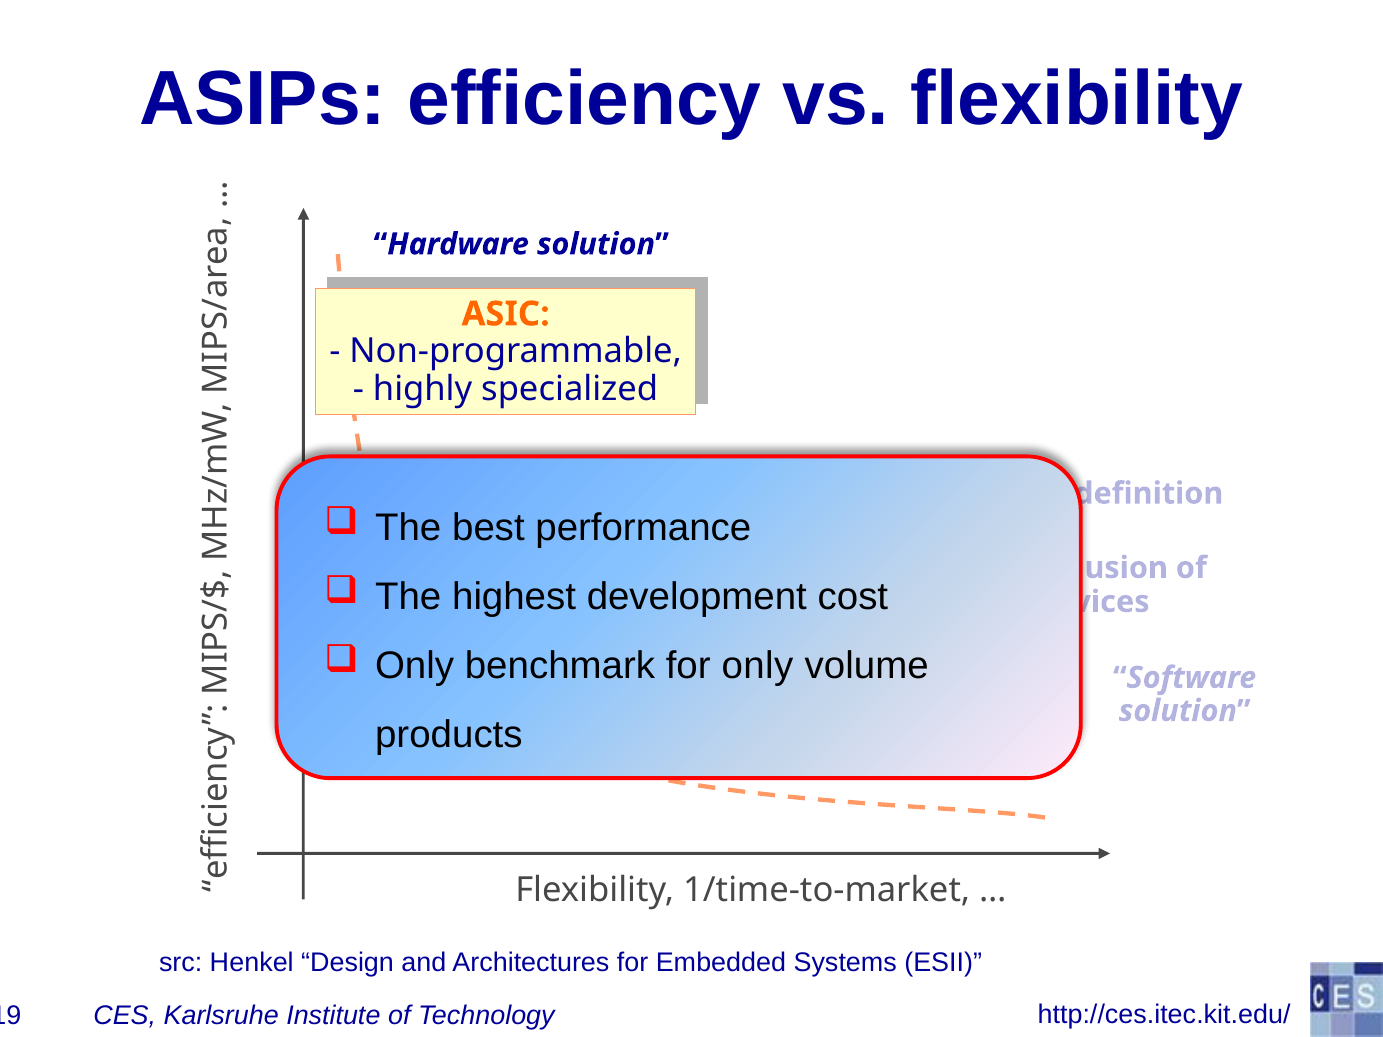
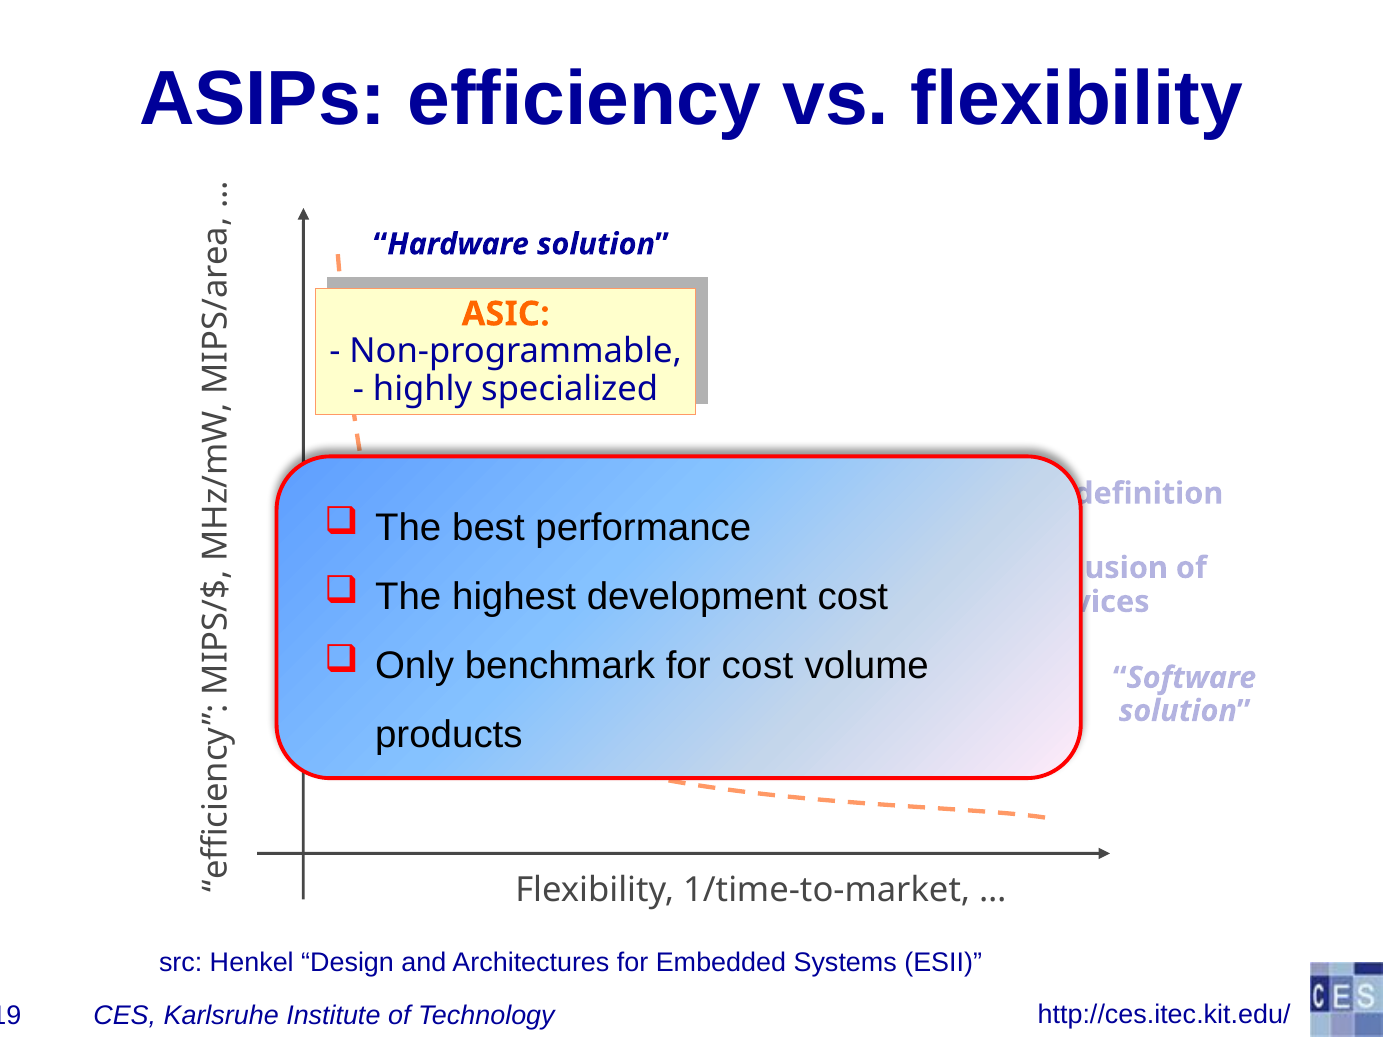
for only: only -> cost (757, 666)
